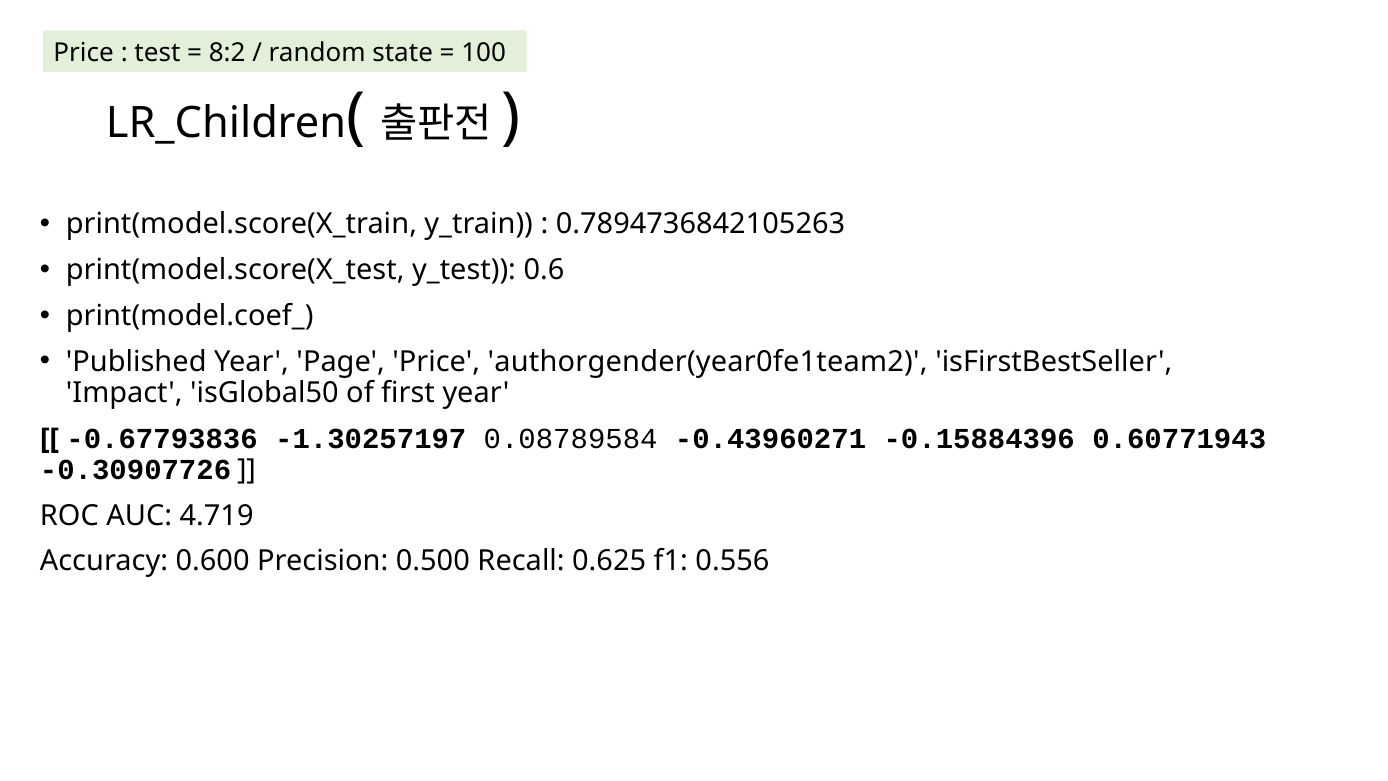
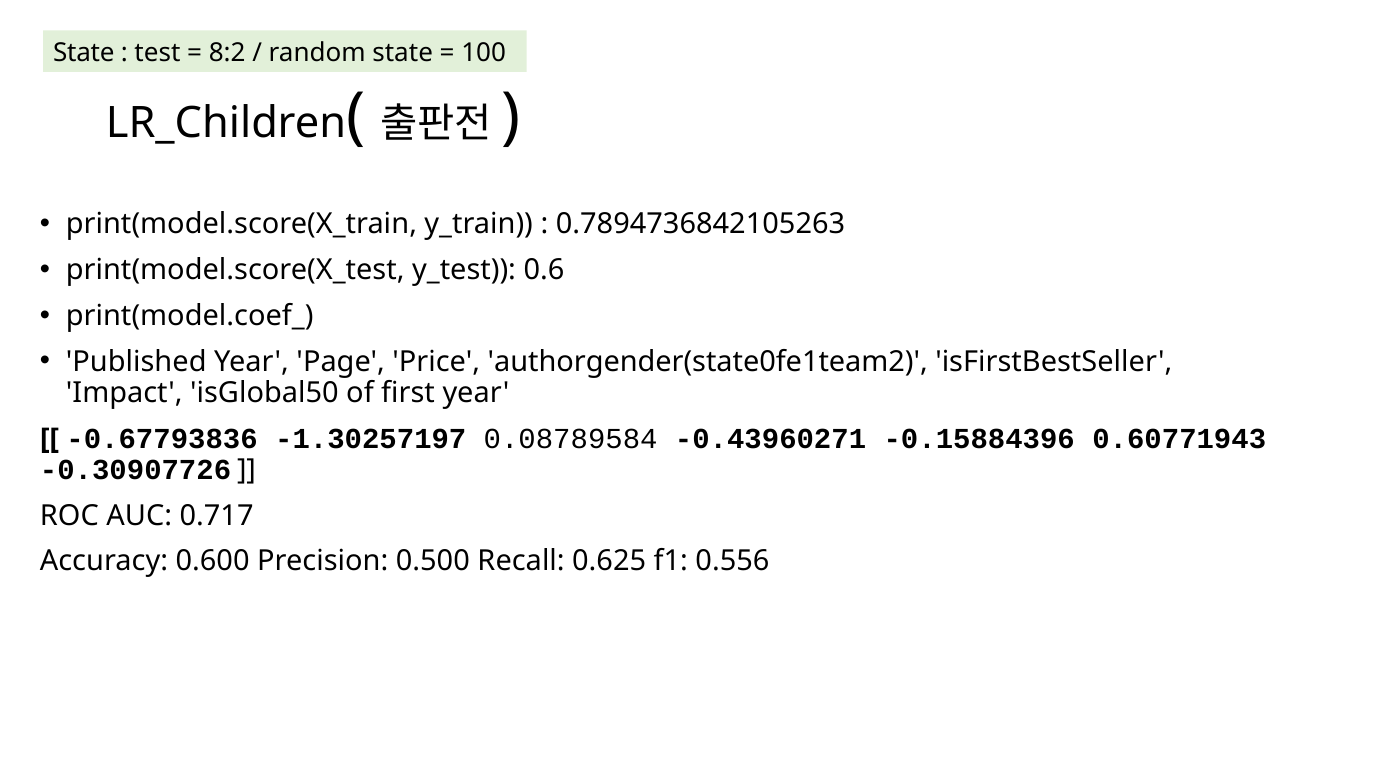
Price: Price -> State (84, 53)
authorgender(year0fe1team2: authorgender(year0fe1team2 -> authorgender(state0fe1team2 (708, 361)
4.719: 4.719 -> 0.717 (217, 515)
